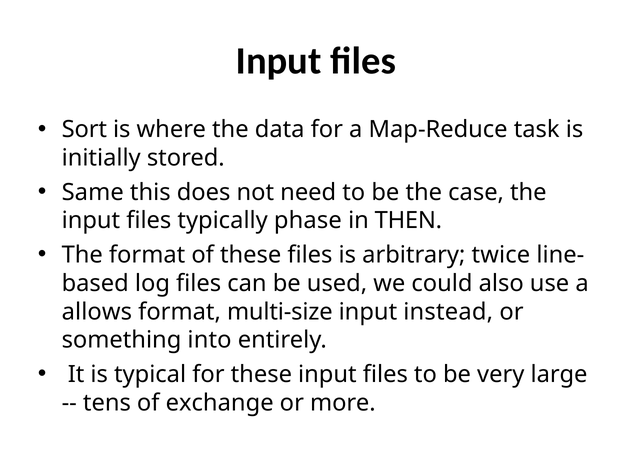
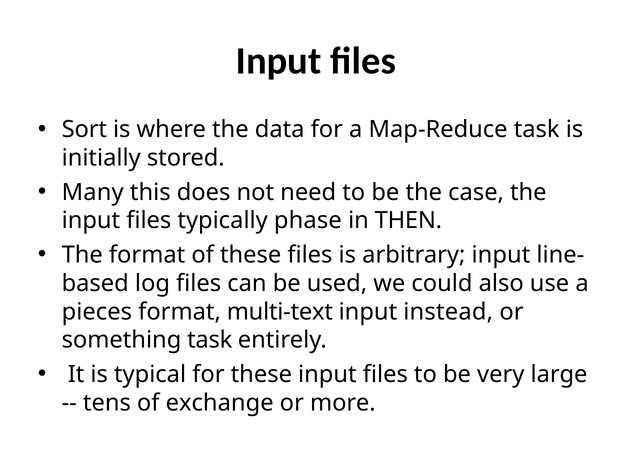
Same: Same -> Many (93, 192)
arbitrary twice: twice -> input (501, 255)
allows: allows -> pieces (97, 312)
multi-size: multi-size -> multi-text (280, 312)
something into: into -> task (210, 340)
